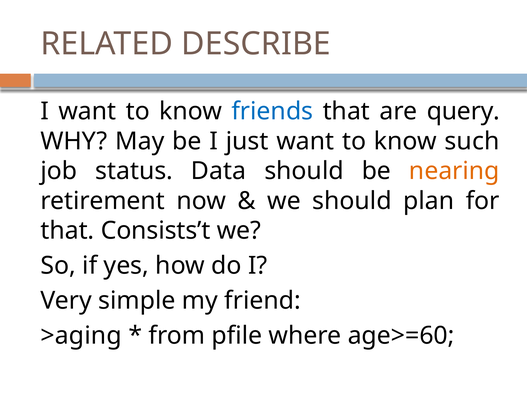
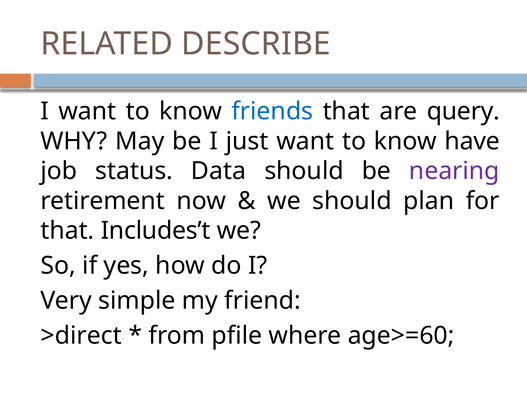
such: such -> have (472, 141)
nearing colour: orange -> purple (454, 171)
Consists’t: Consists’t -> Includes’t (156, 231)
>aging: >aging -> >direct (81, 336)
